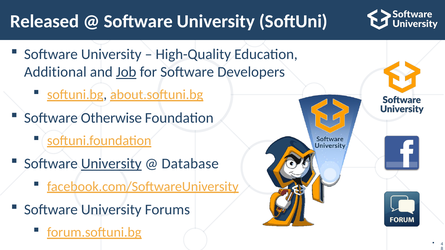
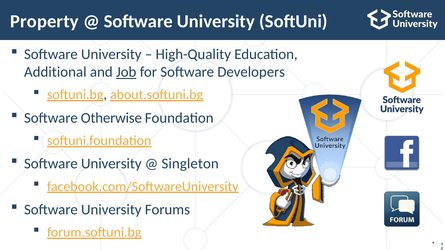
Released: Released -> Property (44, 21)
University underline: present -> none (111, 164)
Database: Database -> Singleton (190, 164)
